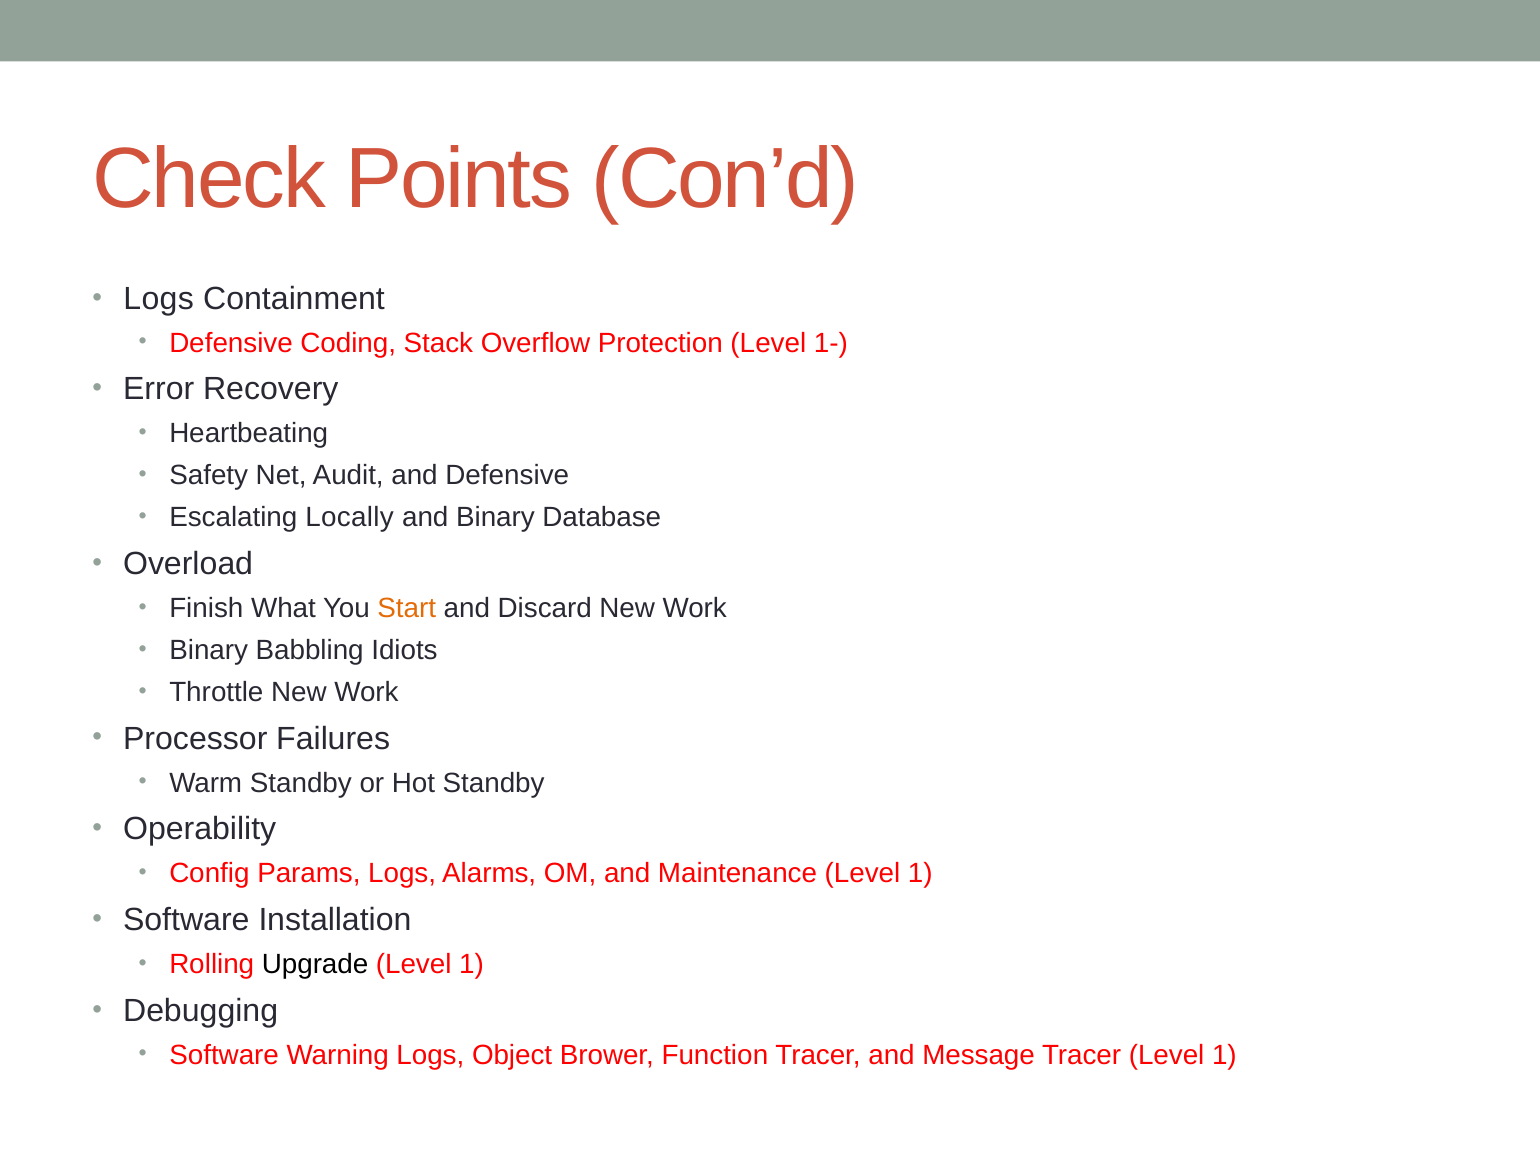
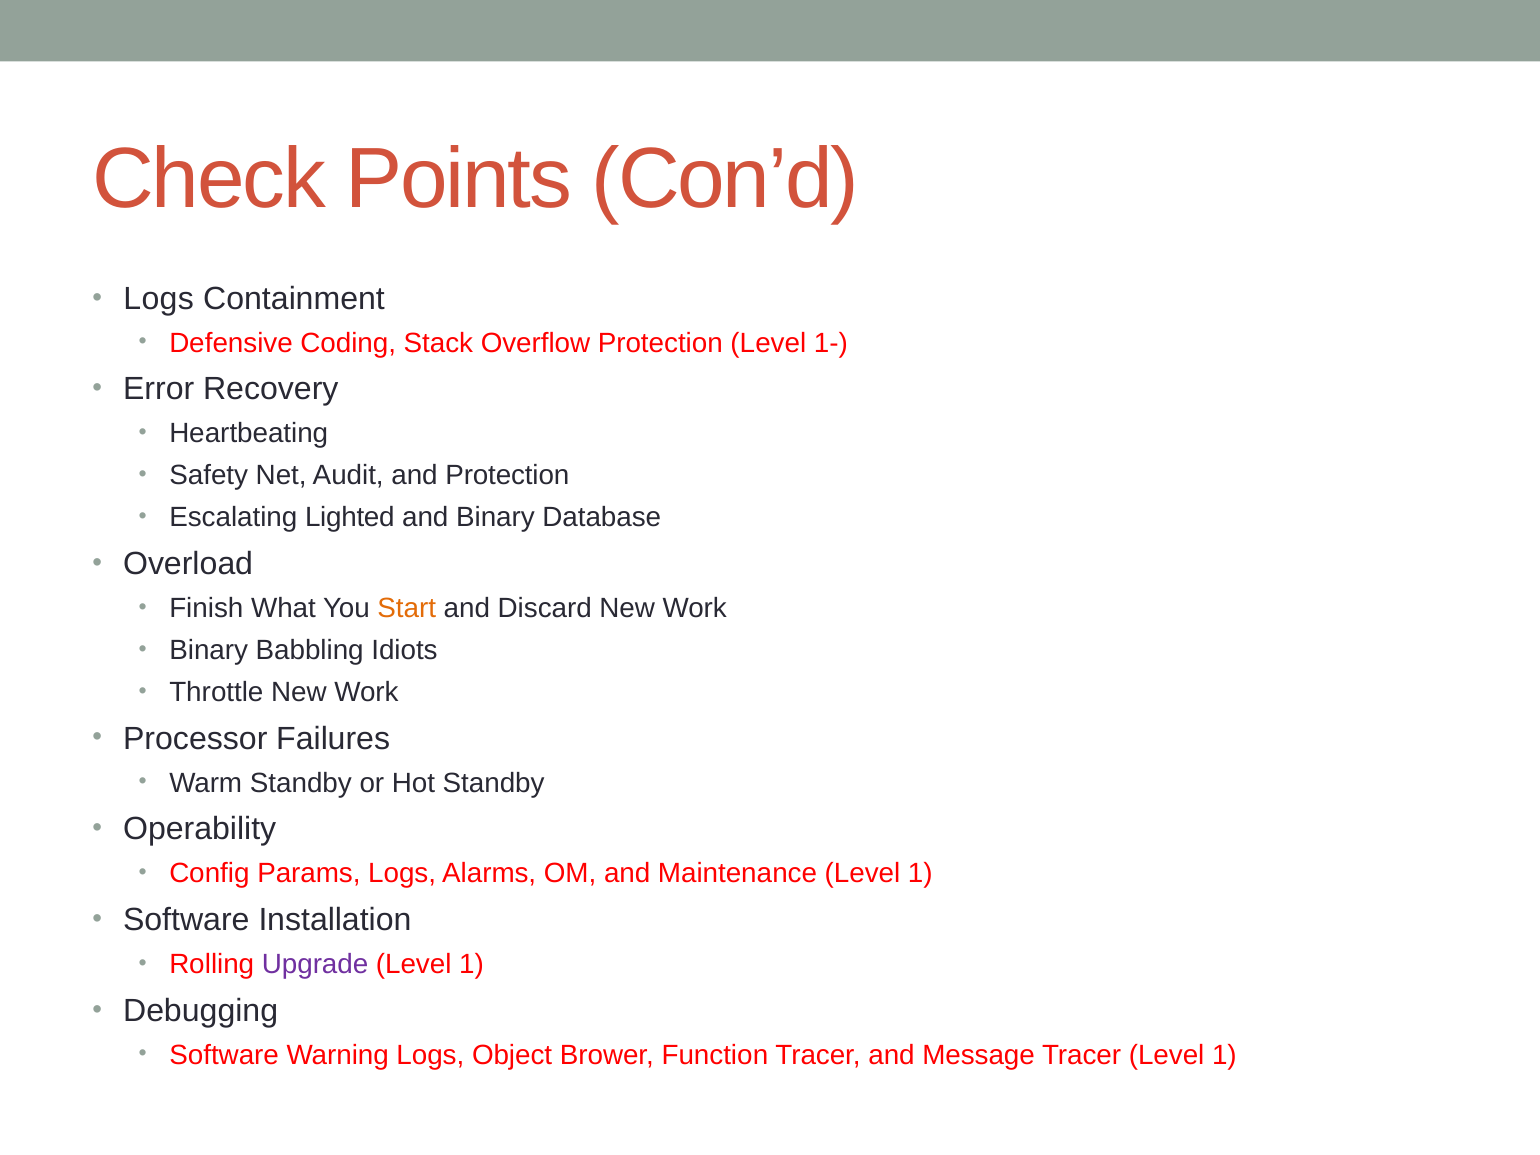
and Defensive: Defensive -> Protection (507, 476)
Locally: Locally -> Lighted (350, 518)
Upgrade colour: black -> purple (315, 964)
